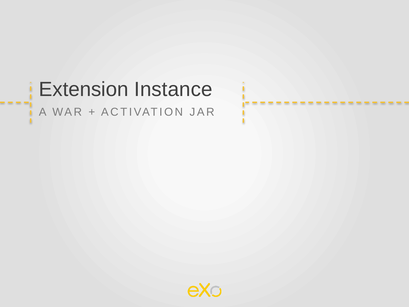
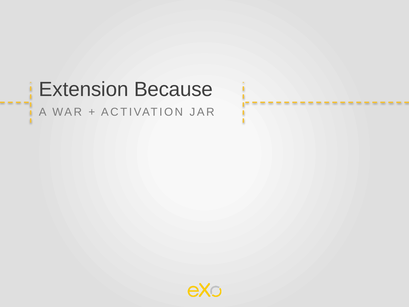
Instance: Instance -> Because (173, 89)
